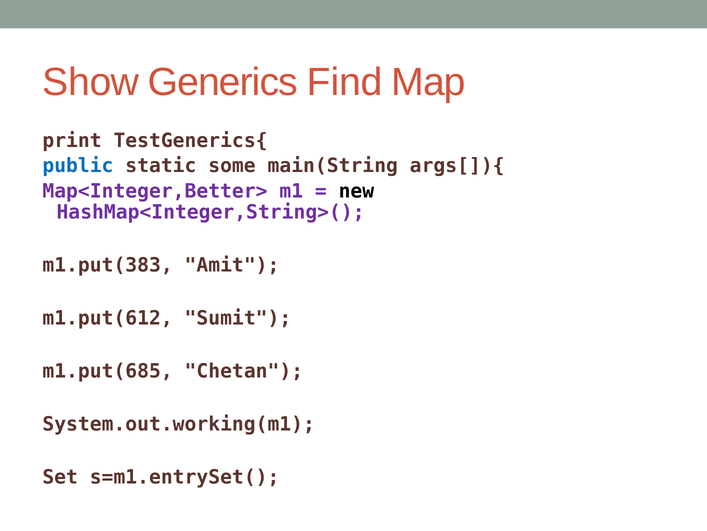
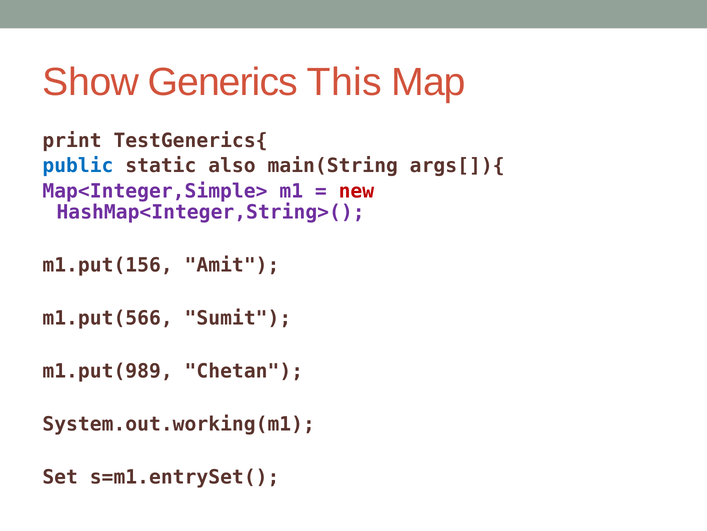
Find: Find -> This (344, 82)
some: some -> also (232, 166)
Map<Integer,Better>: Map<Integer,Better> -> Map<Integer,Simple> (155, 191)
new colour: black -> red (356, 191)
m1.put(383: m1.put(383 -> m1.put(156 (108, 265)
m1.put(612: m1.put(612 -> m1.put(566 (108, 318)
m1.put(685: m1.put(685 -> m1.put(989 (108, 371)
